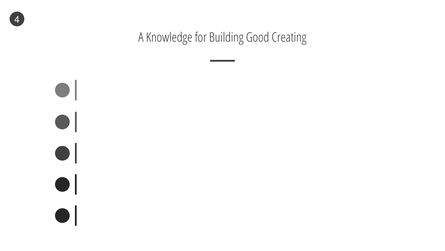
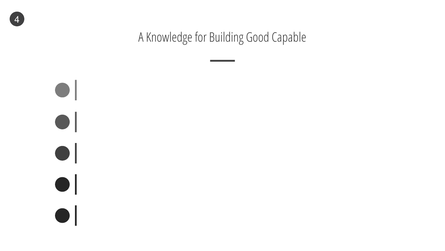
Creating: Creating -> Capable (289, 37)
